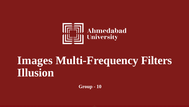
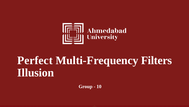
Images: Images -> Perfect (35, 60)
